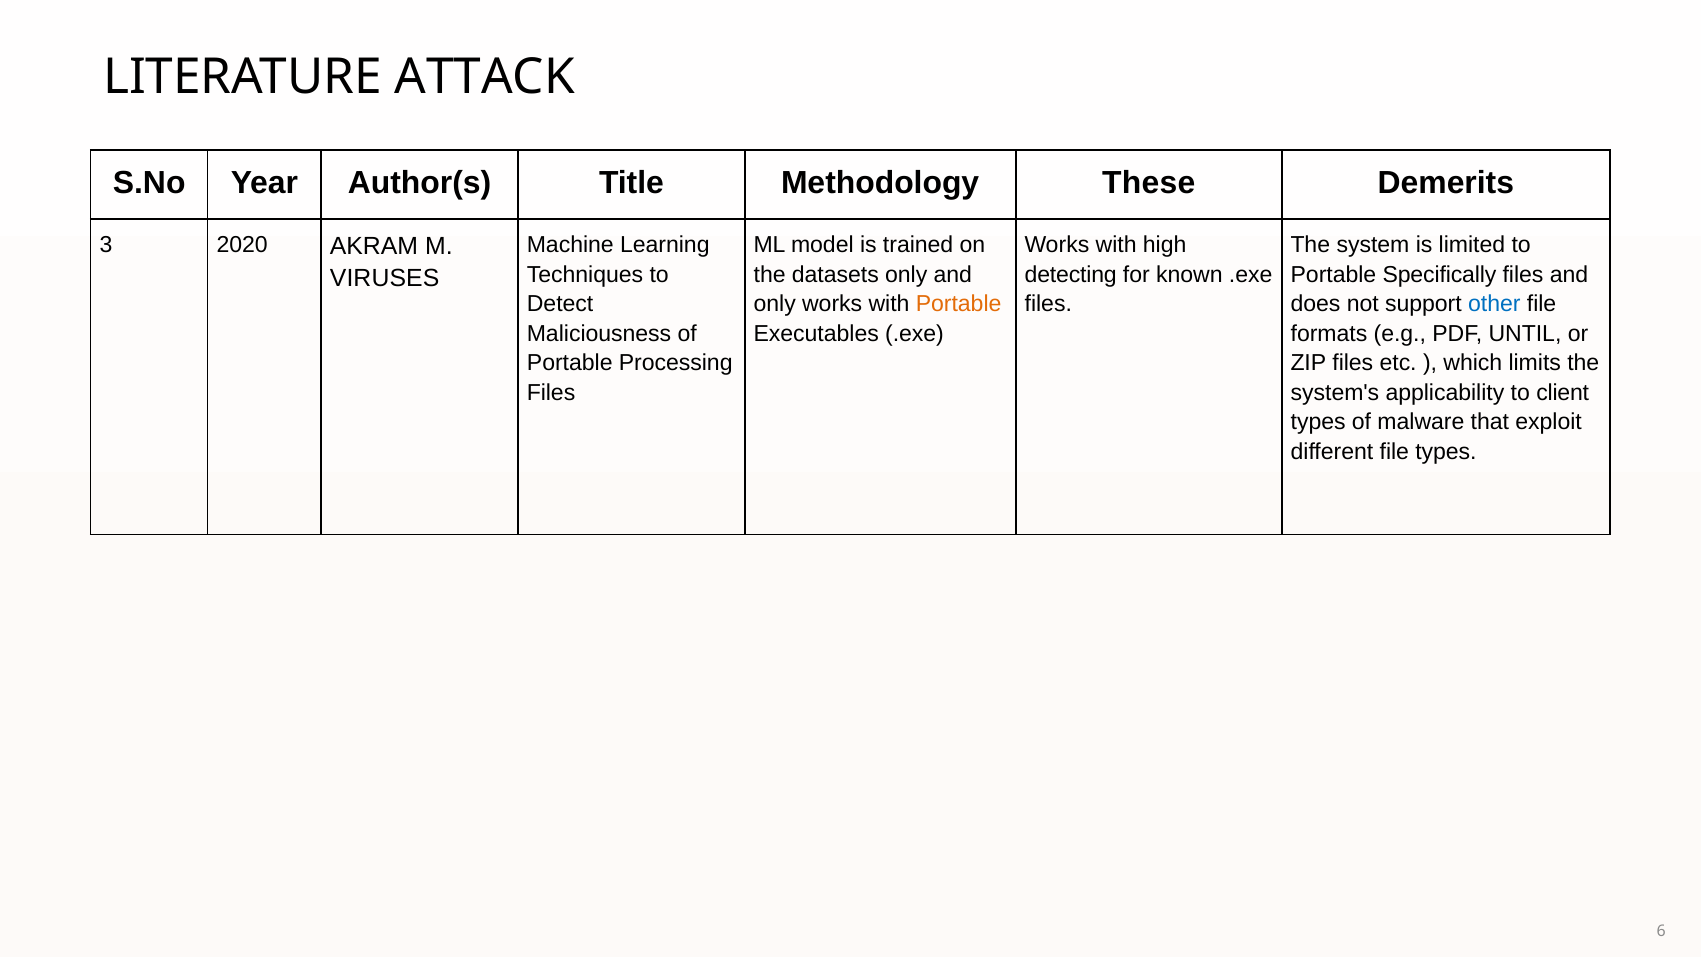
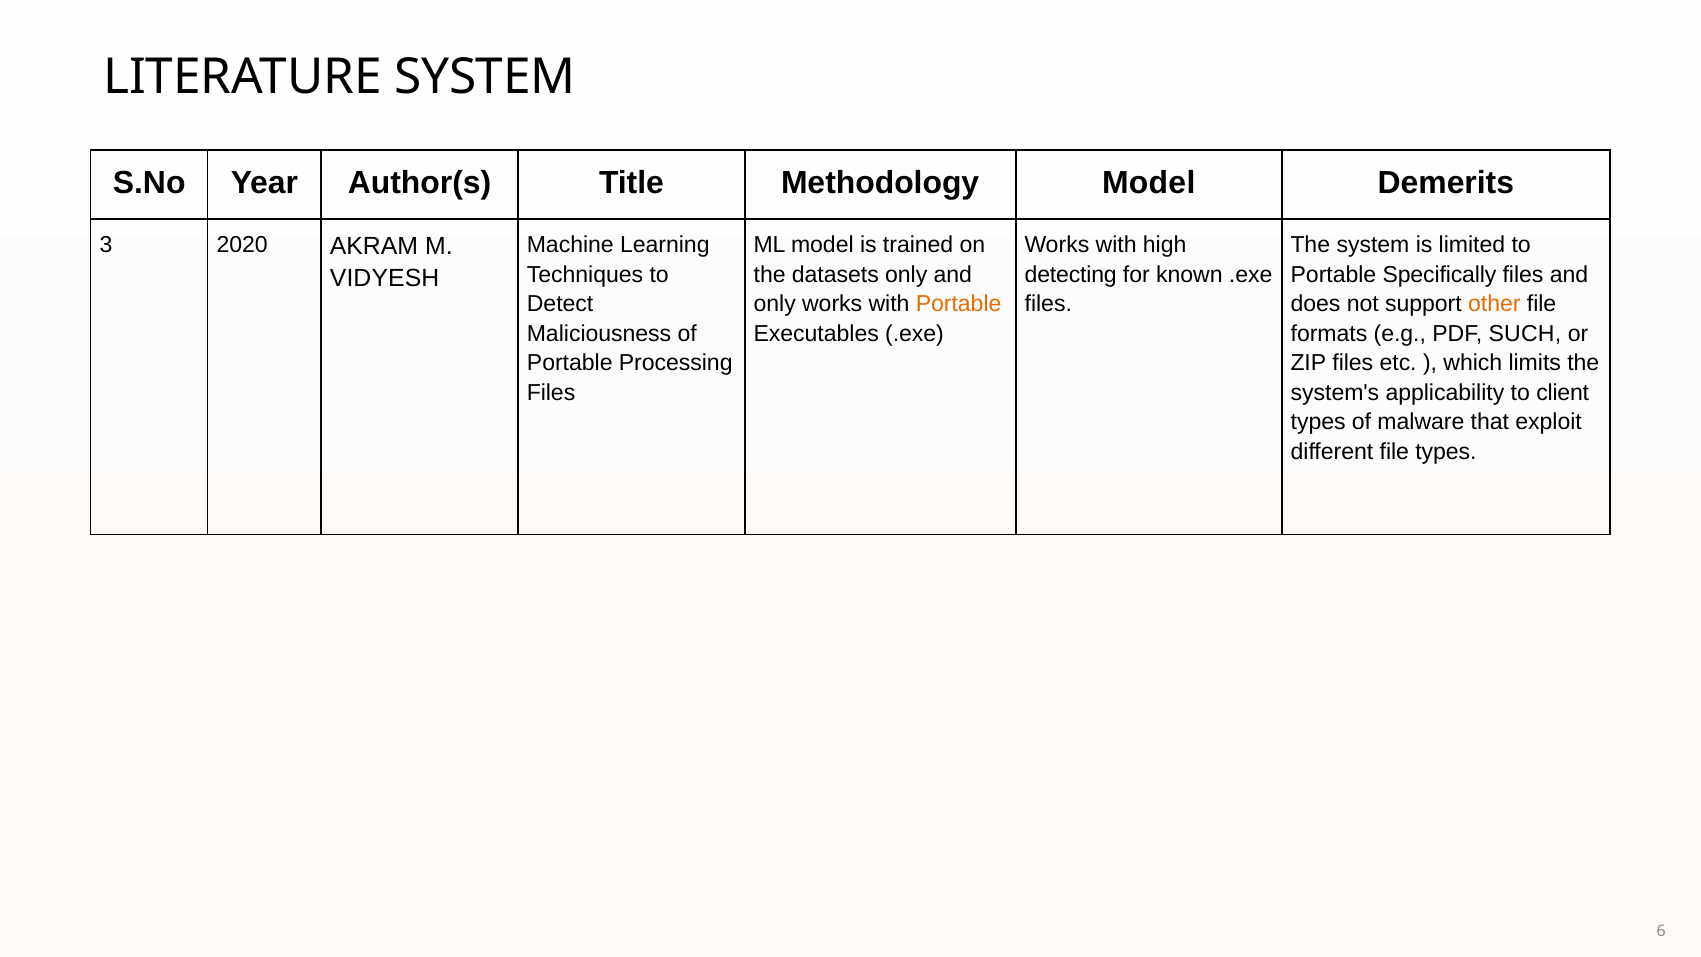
LITERATURE ATTACK: ATTACK -> SYSTEM (485, 77)
Methodology These: These -> Model (1149, 183)
VIRUSES: VIRUSES -> VIDYESH (385, 278)
other colour: blue -> orange (1494, 304)
UNTIL: UNTIL -> SUCH (1525, 334)
